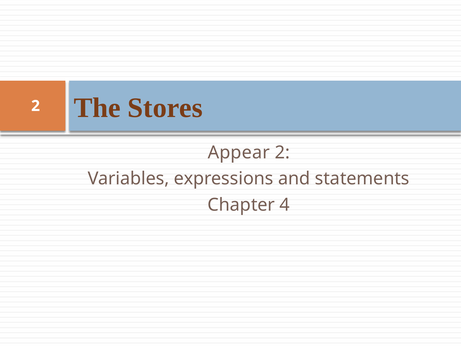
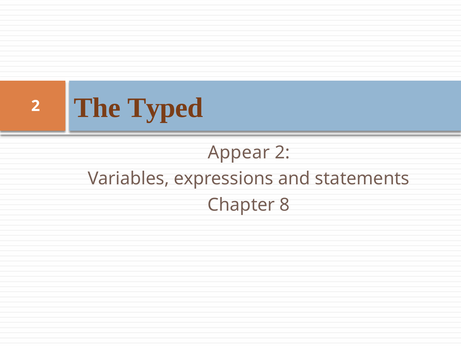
Stores: Stores -> Typed (165, 108)
4: 4 -> 8 (285, 205)
